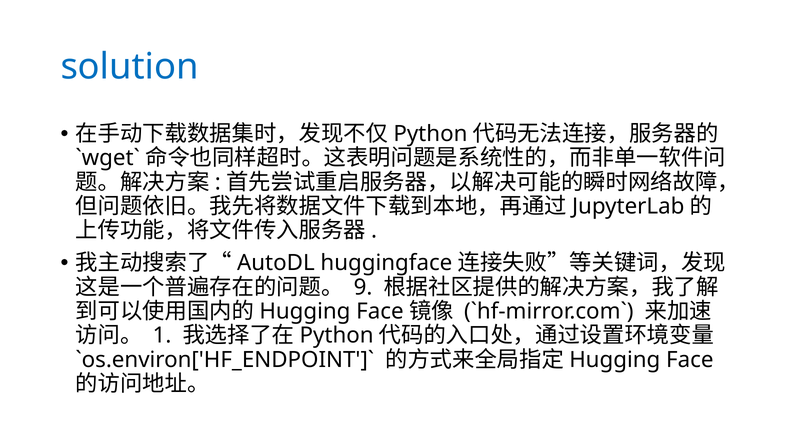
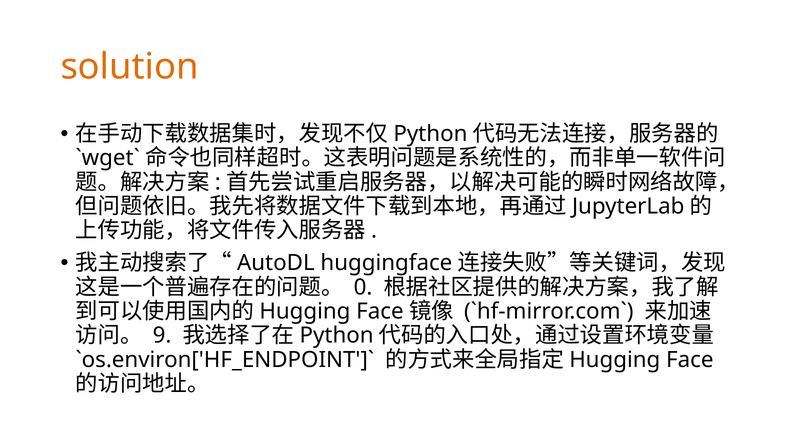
solution colour: blue -> orange (130, 67)
9: 9 -> 0 (363, 287)
1: 1 -> 9 (162, 335)
